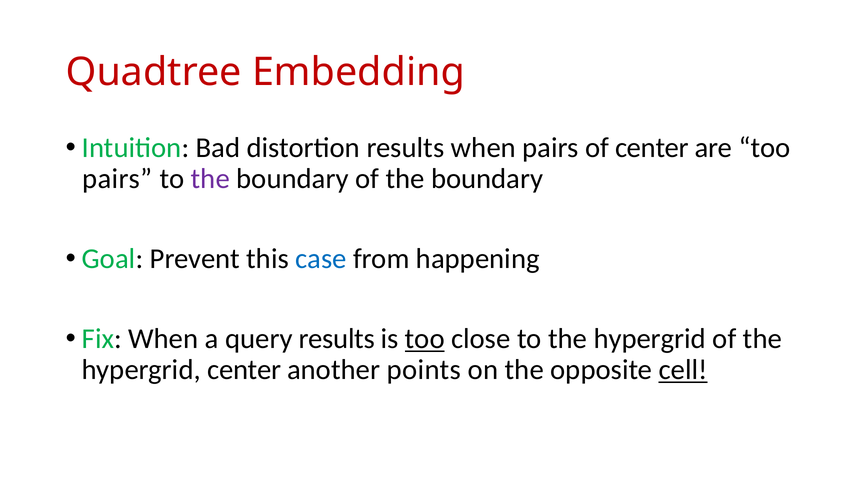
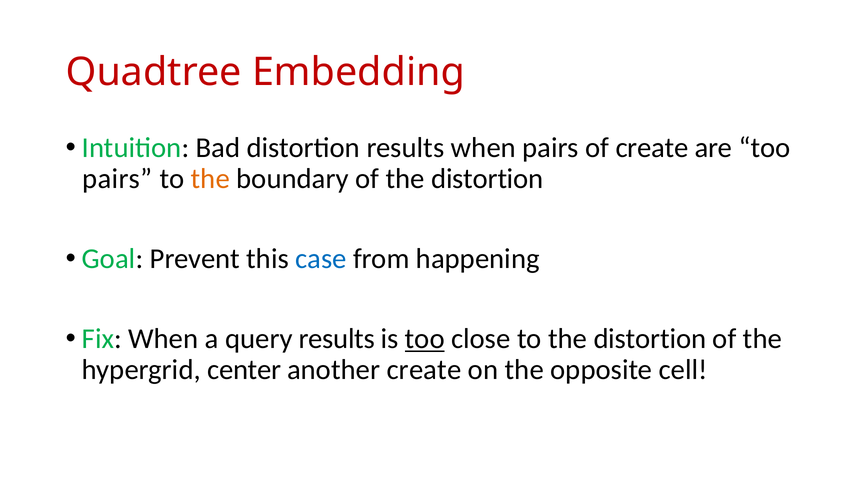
of center: center -> create (652, 148)
the colour: purple -> orange (210, 179)
of the boundary: boundary -> distortion (487, 179)
to the hypergrid: hypergrid -> distortion (650, 339)
another points: points -> create (424, 370)
cell underline: present -> none (683, 370)
